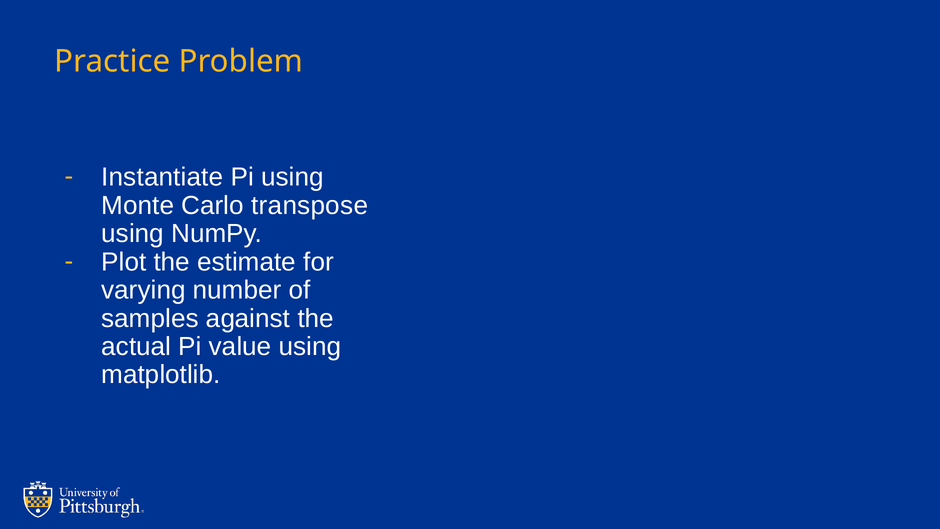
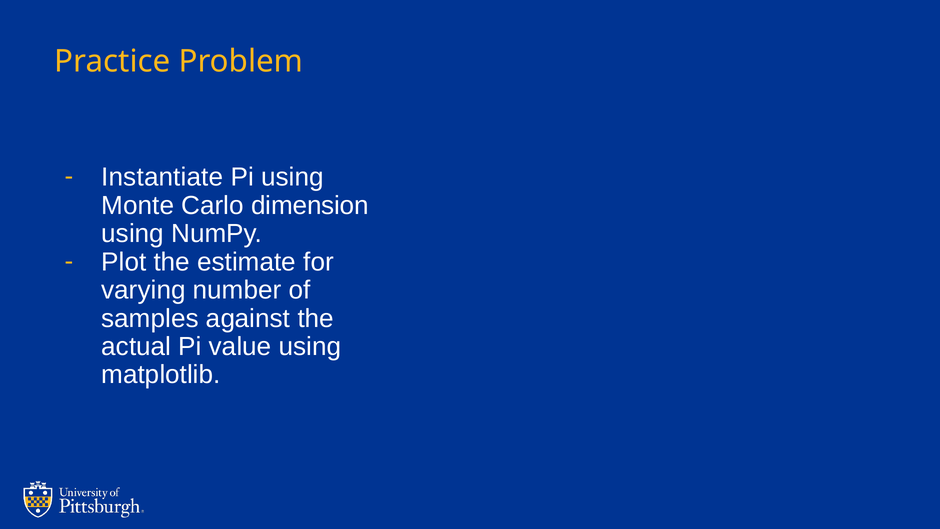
transpose: transpose -> dimension (310, 205)
